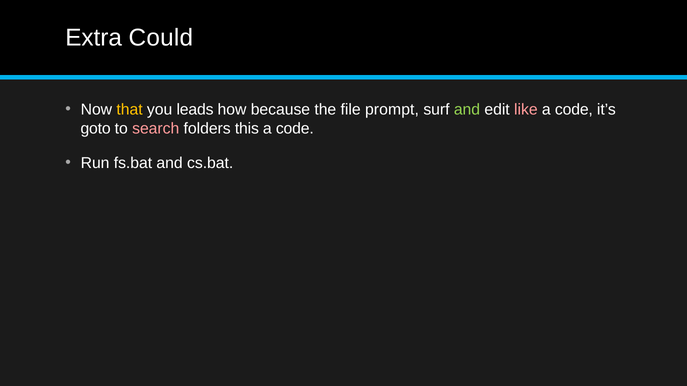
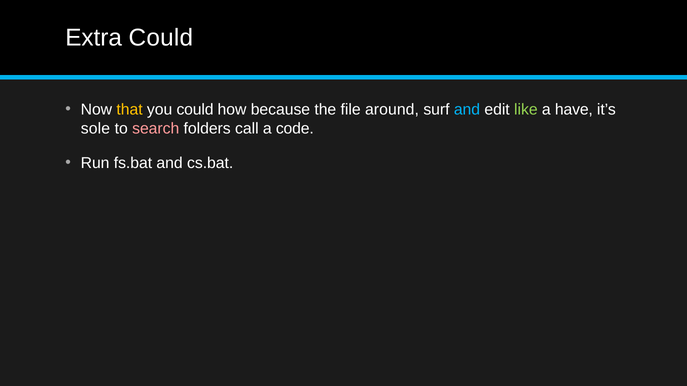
you leads: leads -> could (195, 110)
prompt: prompt -> around (392, 110)
and colour: light green -> light blue (467, 110)
like colour: pink -> light green (526, 110)
code: code -> have (574, 110)
goto: goto -> sole (95, 129)
this: this -> call (247, 129)
